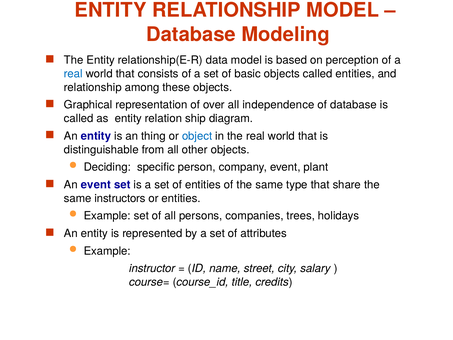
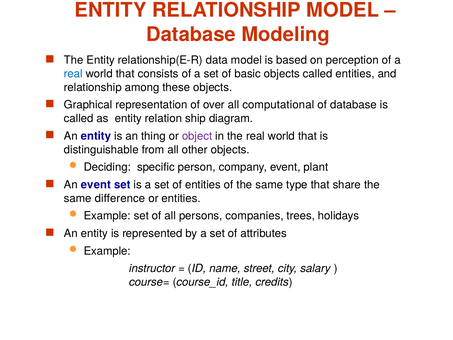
independence: independence -> computational (278, 105)
object colour: blue -> purple (197, 136)
instructors: instructors -> difference (120, 198)
